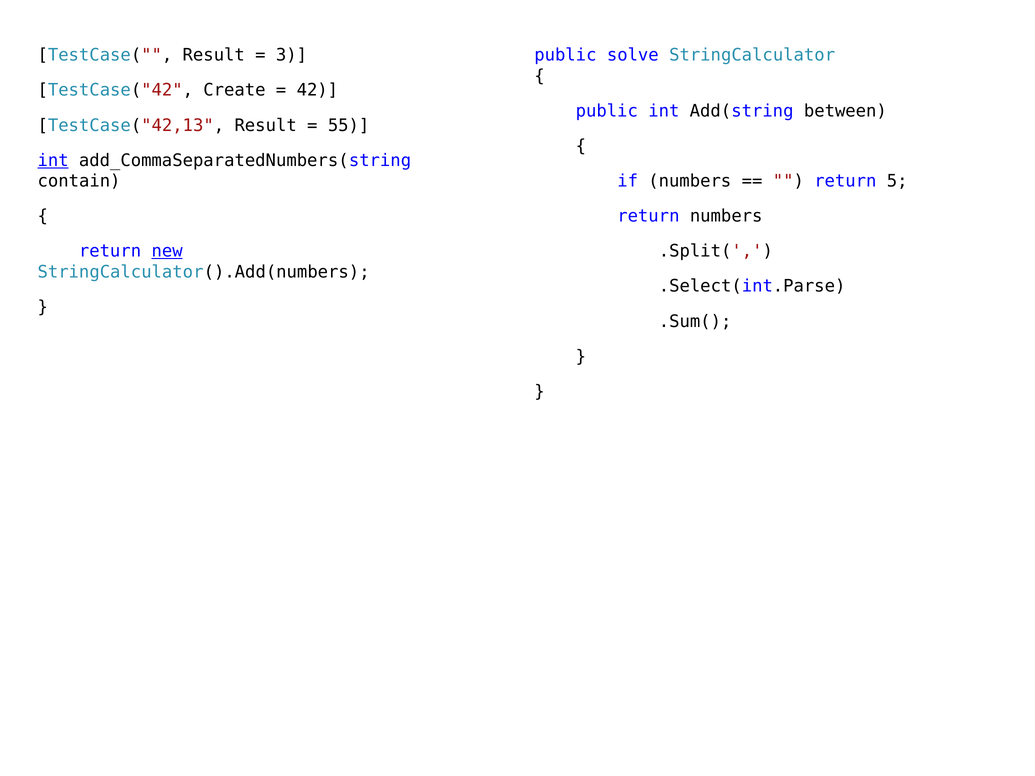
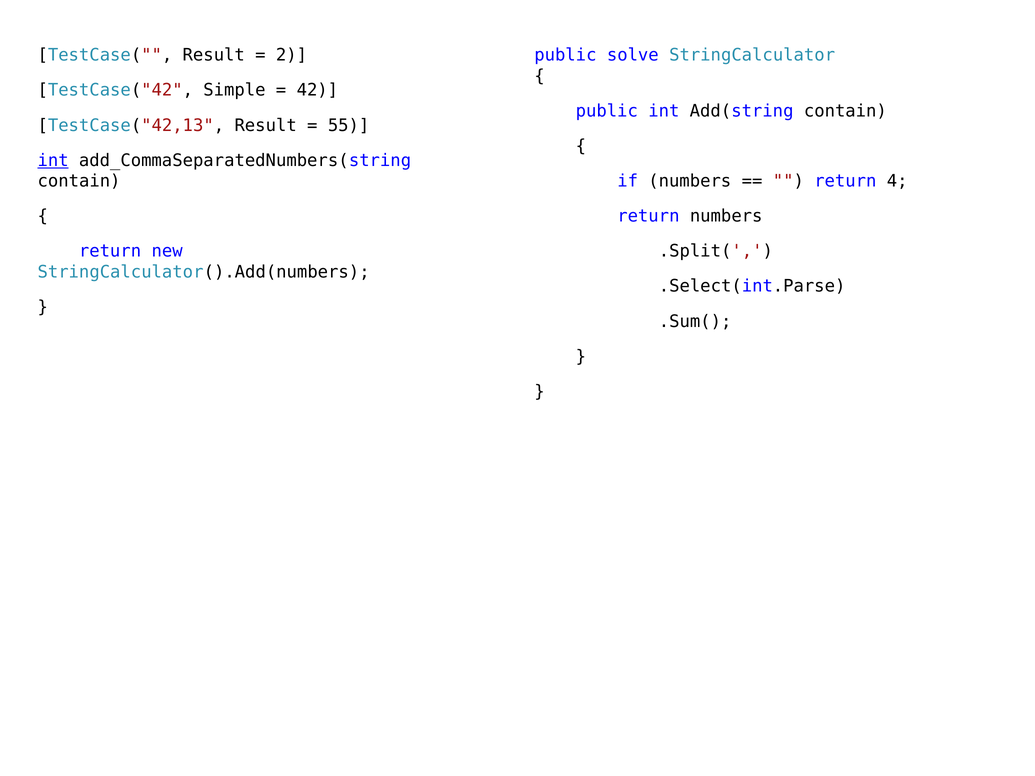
3: 3 -> 2 (292, 55)
Create: Create -> Simple (234, 90)
Add(string between: between -> contain (845, 111)
5: 5 -> 4 (897, 181)
new underline: present -> none (167, 251)
